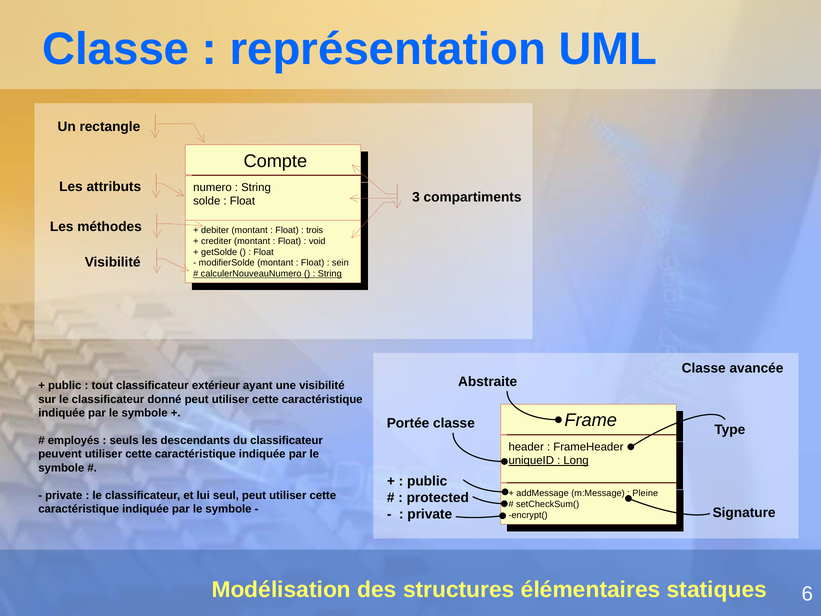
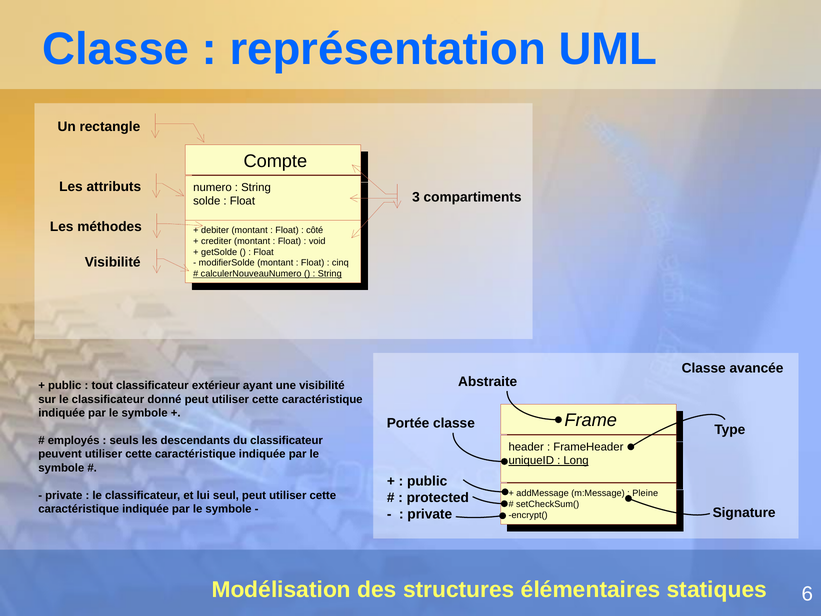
trois: trois -> côté (315, 230)
sein: sein -> cinq (340, 263)
